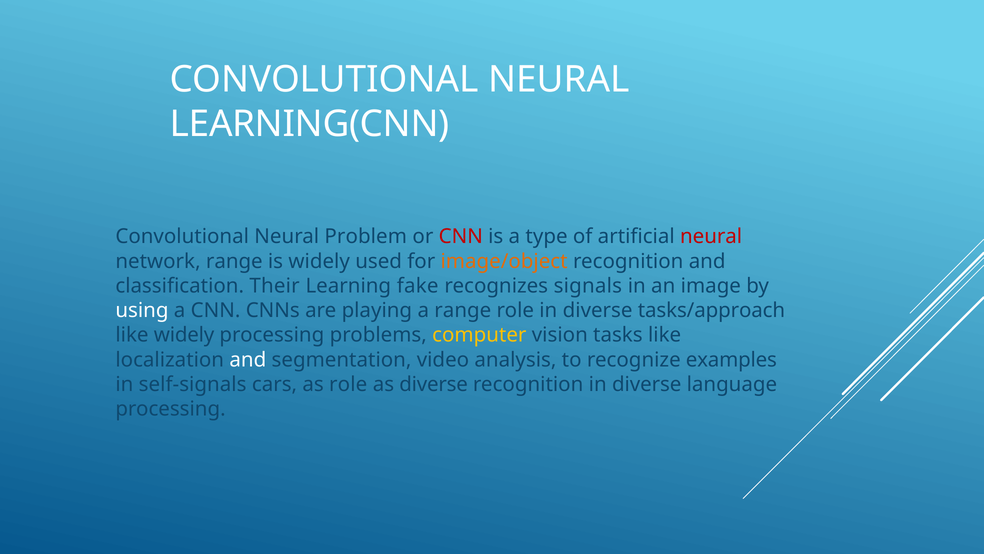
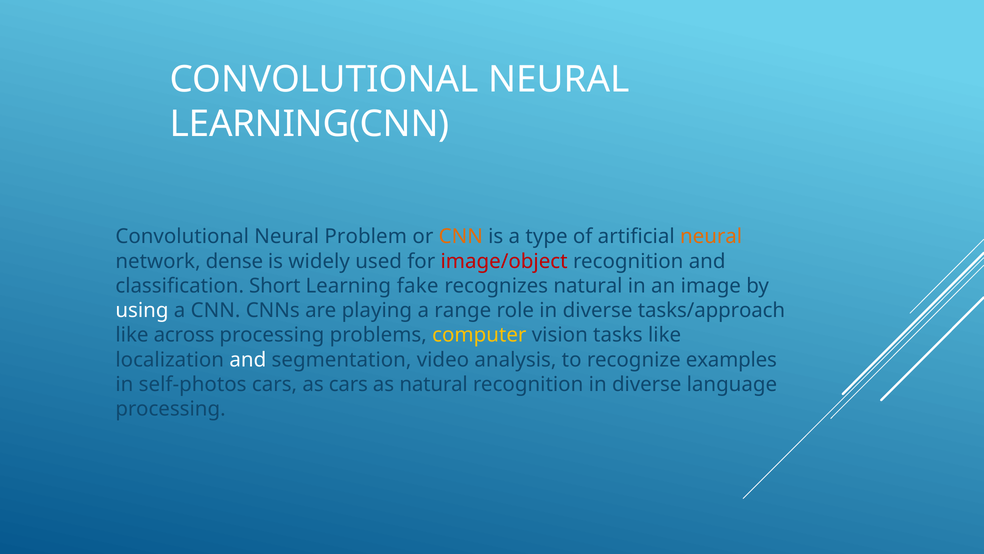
CNN colour: red -> orange (461, 236)
neural colour: red -> orange (711, 236)
network range: range -> dense (234, 261)
image/object colour: orange -> red (504, 261)
Their: Their -> Short (275, 286)
recognizes signals: signals -> natural (588, 286)
like widely: widely -> across (184, 335)
self-signals: self-signals -> self-photos (193, 384)
as role: role -> cars (348, 384)
as diverse: diverse -> natural (434, 384)
